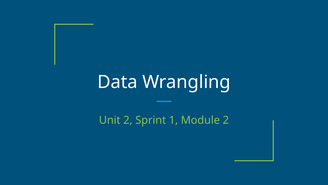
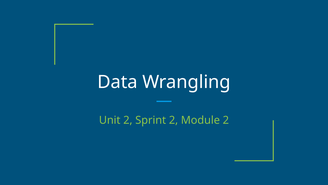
Sprint 1: 1 -> 2 (173, 120)
